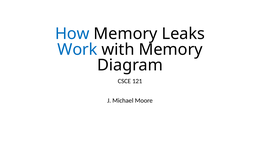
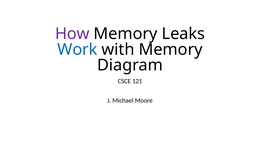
How colour: blue -> purple (72, 34)
